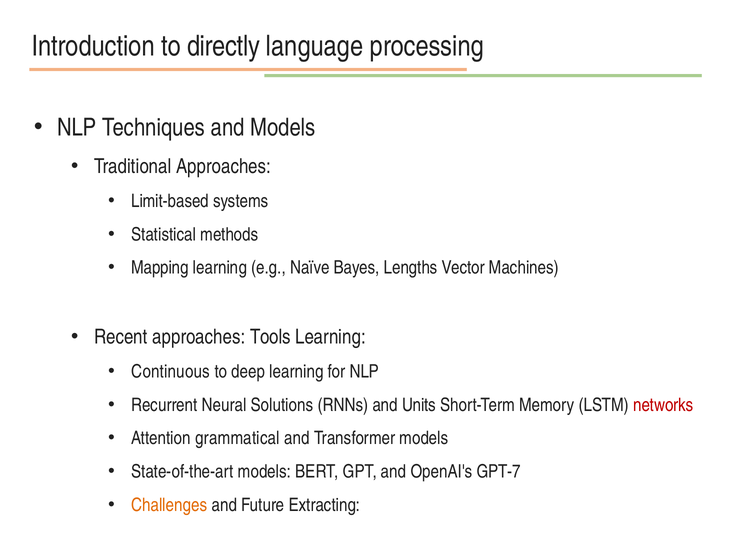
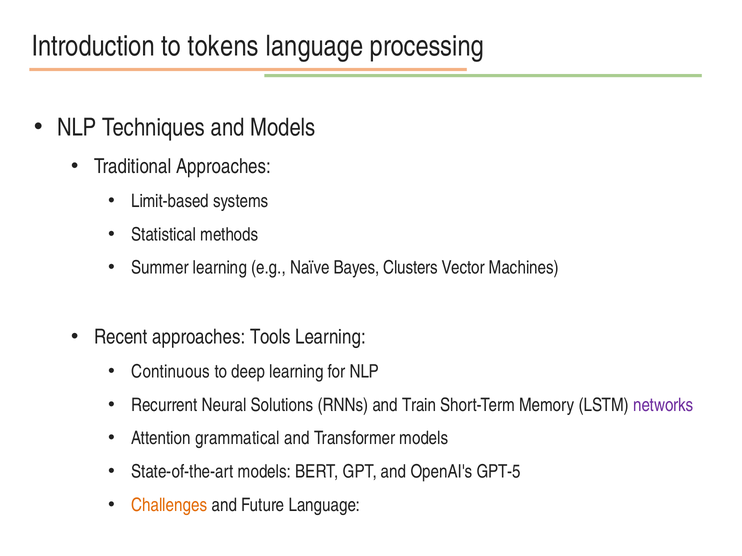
directly: directly -> tokens (223, 46)
Mapping: Mapping -> Summer (160, 268)
Lengths: Lengths -> Clusters (411, 268)
Units: Units -> Train (419, 405)
networks colour: red -> purple (663, 405)
GPT-7: GPT-7 -> GPT-5 (499, 472)
Future Extracting: Extracting -> Language (324, 505)
